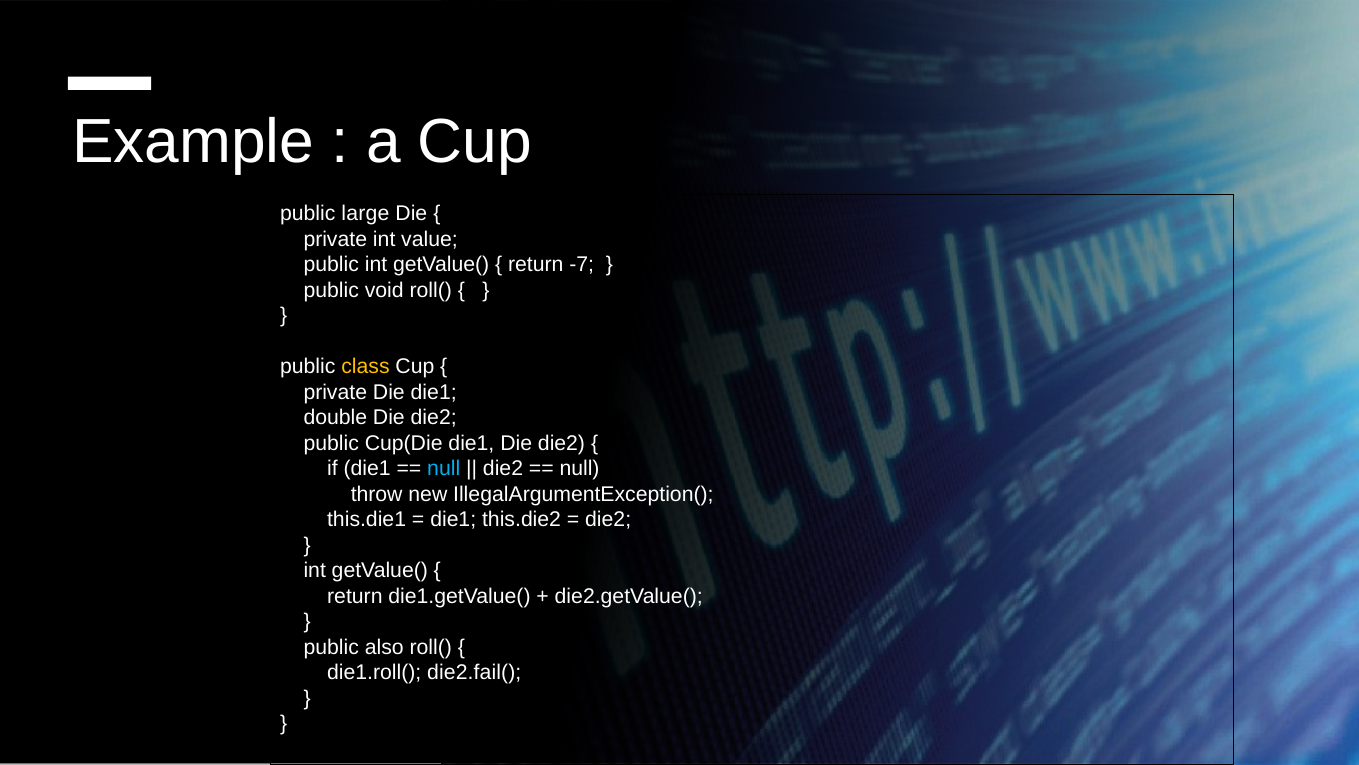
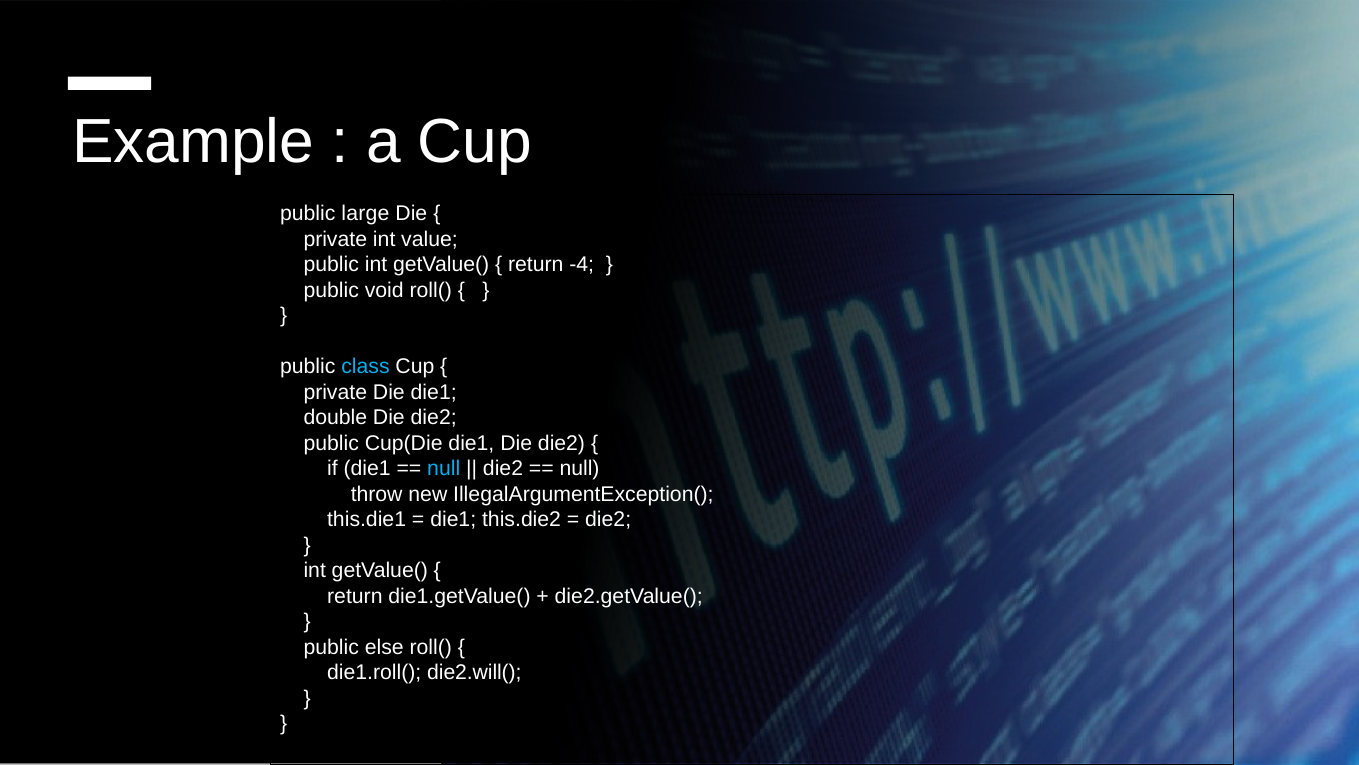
-7: -7 -> -4 (582, 265)
class colour: yellow -> light blue (365, 367)
also: also -> else (384, 647)
die2.fail(: die2.fail( -> die2.will( (474, 672)
